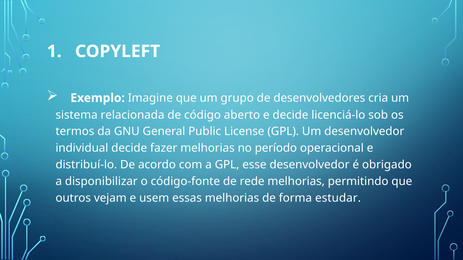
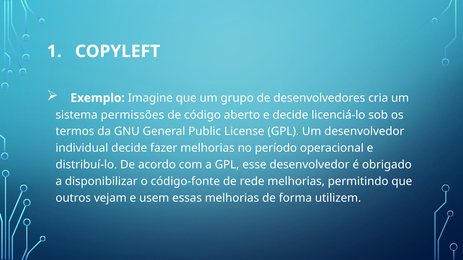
relacionada: relacionada -> permissões (132, 115)
estudar: estudar -> utilizem (338, 198)
